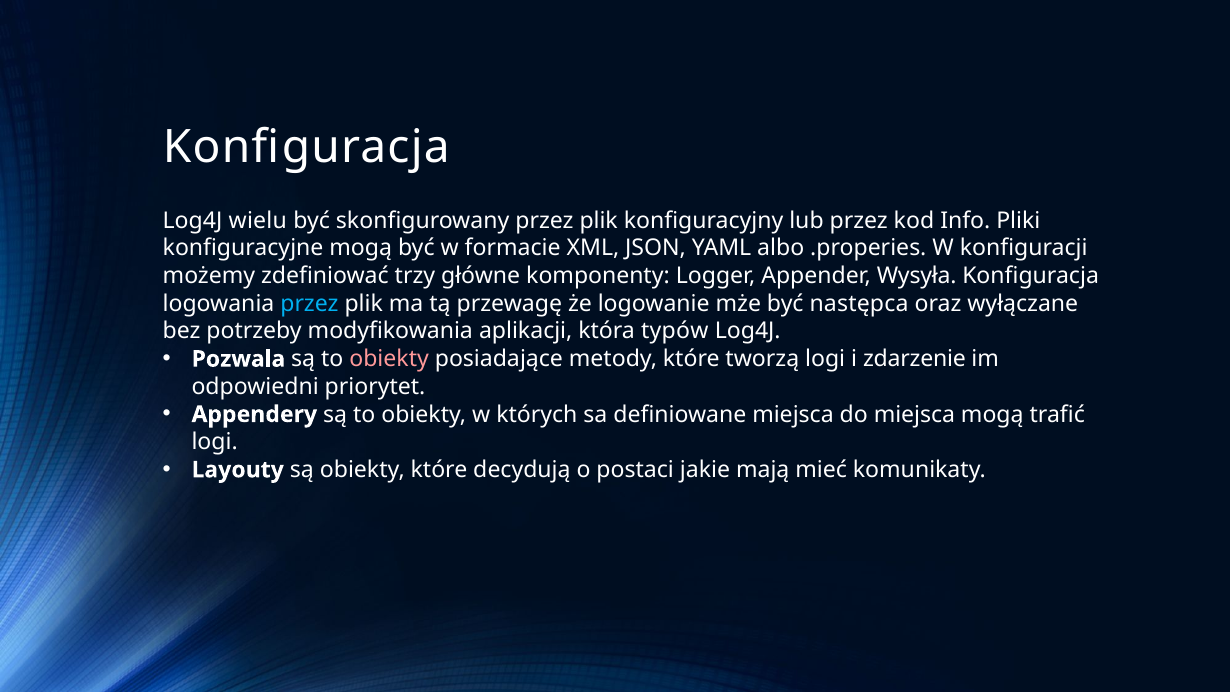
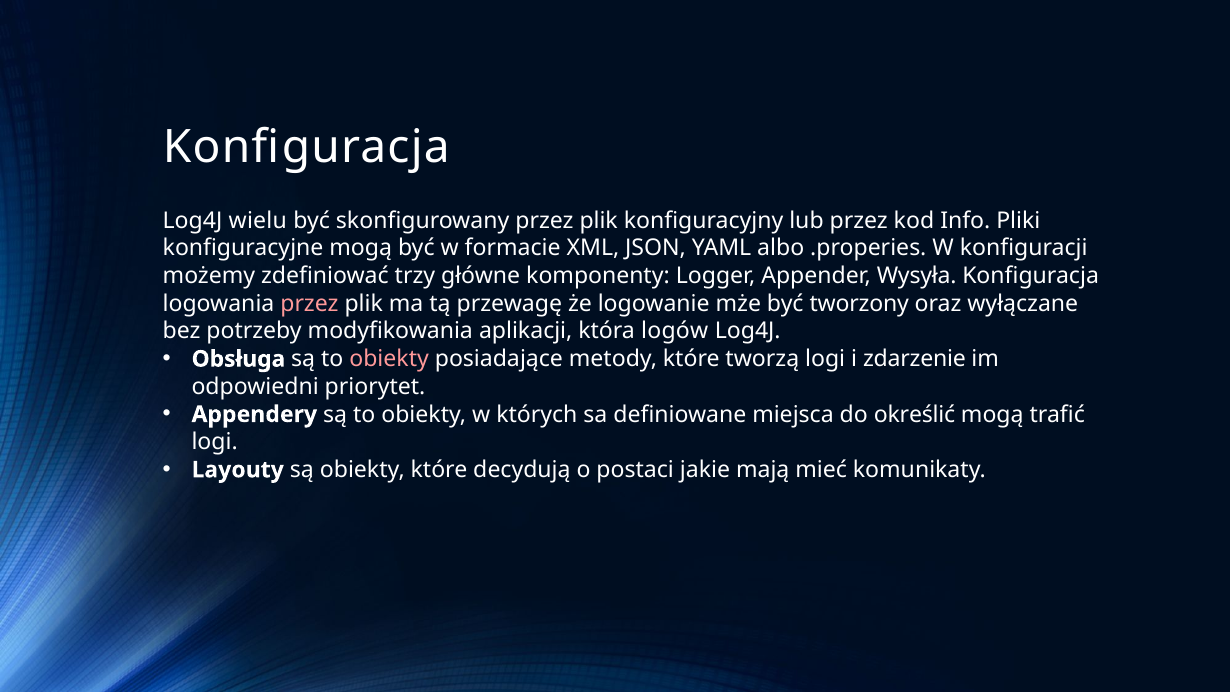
przez colour: light blue -> pink (309, 304)
następca: następca -> tworzony (859, 304)
typów: typów -> logów (675, 331)
Pozwala: Pozwala -> Obsługa (238, 359)
do miejsca: miejsca -> określić (915, 414)
